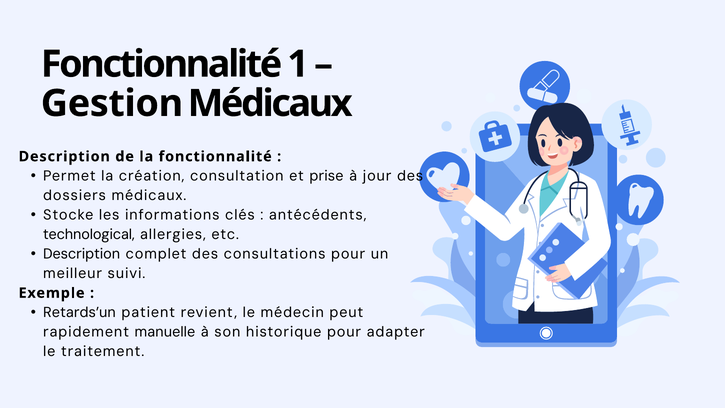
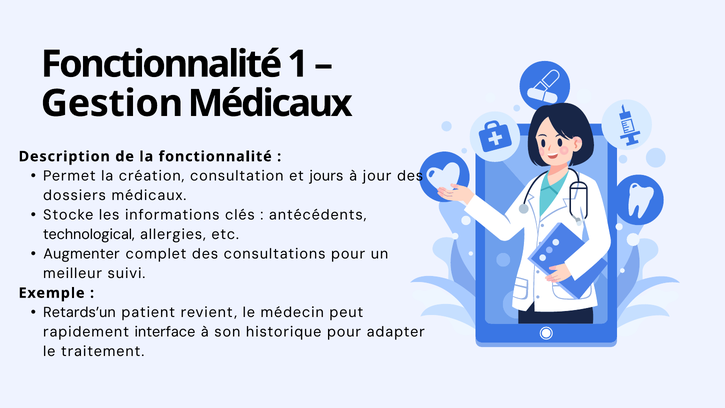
prise: prise -> jours (326, 176)
Description: Description -> Augmenter (81, 254)
manuelle: manuelle -> interface (165, 332)
